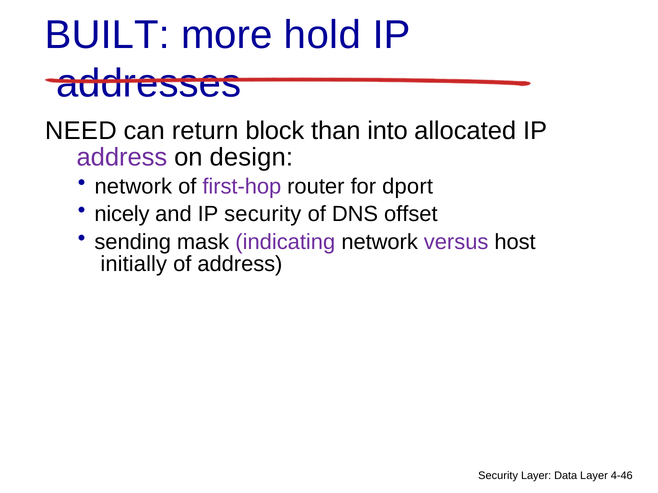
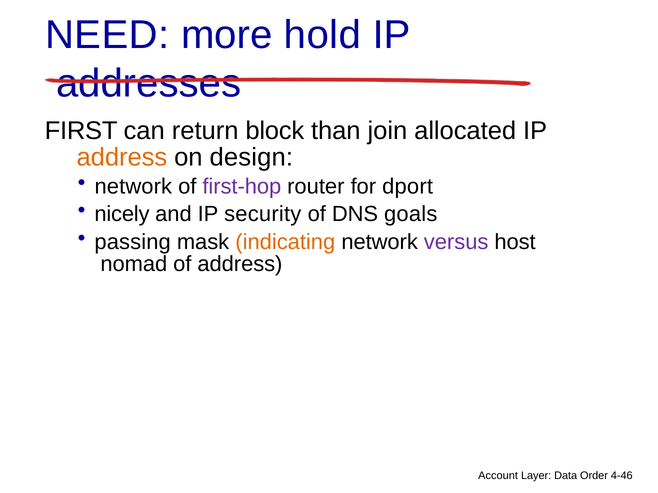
BUILT: BUILT -> NEED (107, 35)
NEED: NEED -> FIRST (81, 131)
into: into -> join (387, 131)
address colour: purple -> orange (122, 157)
offset: offset -> goals (411, 214)
sending: sending -> passing (133, 242)
indicating colour: purple -> orange (285, 242)
initially: initially -> nomad (134, 264)
Security: Security -> Account (498, 476)
Data Layer: Layer -> Order (594, 476)
